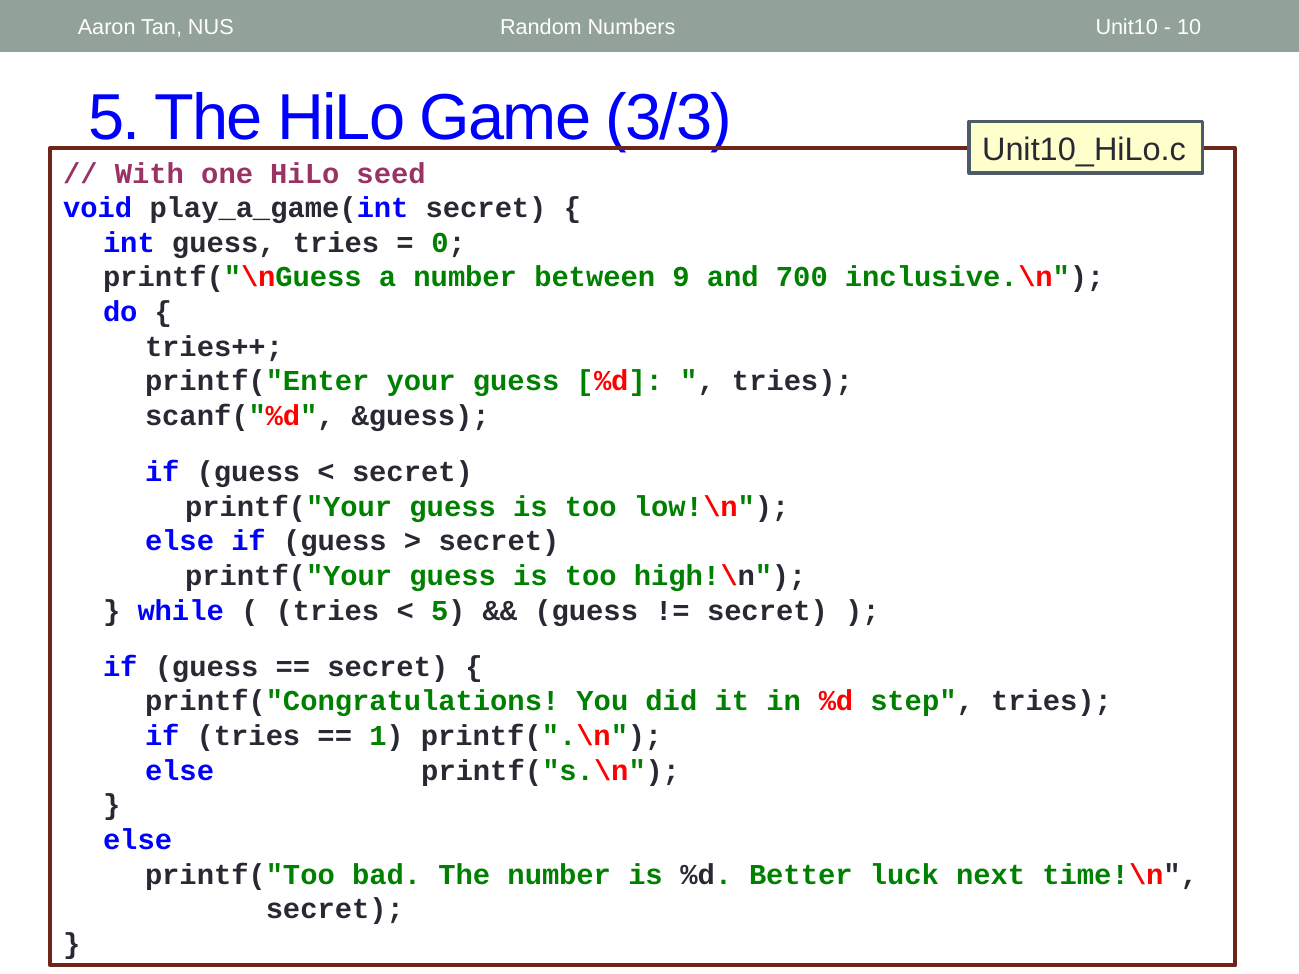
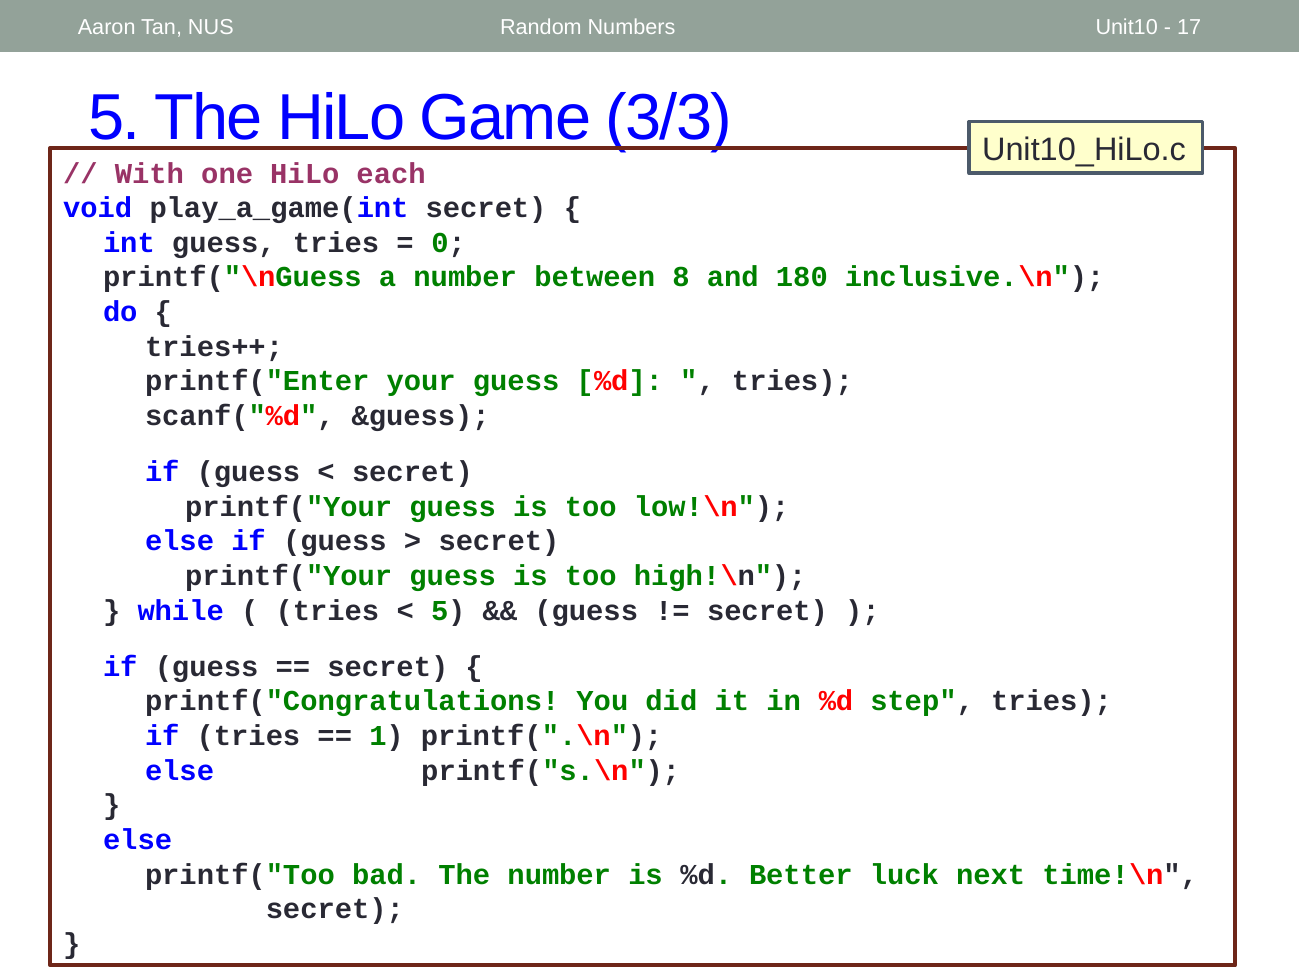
10: 10 -> 17 (1189, 27)
seed: seed -> each (391, 174)
9: 9 -> 8 (681, 277)
700: 700 -> 180 (802, 277)
